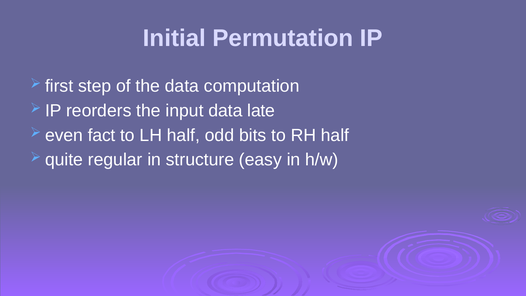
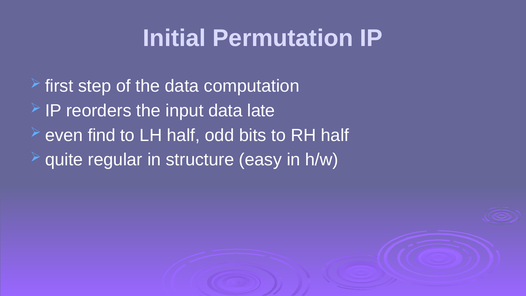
fact: fact -> find (102, 135)
